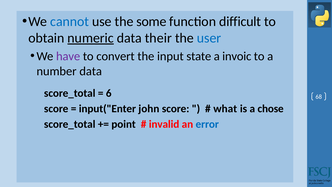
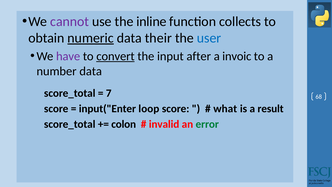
cannot colour: blue -> purple (70, 21)
some: some -> inline (151, 21)
difficult: difficult -> collects (240, 21)
convert underline: none -> present (115, 56)
state: state -> after (199, 56)
6: 6 -> 7 (109, 93)
john: john -> loop (149, 109)
chose: chose -> result (271, 109)
point: point -> colon (124, 124)
error colour: blue -> green (207, 124)
